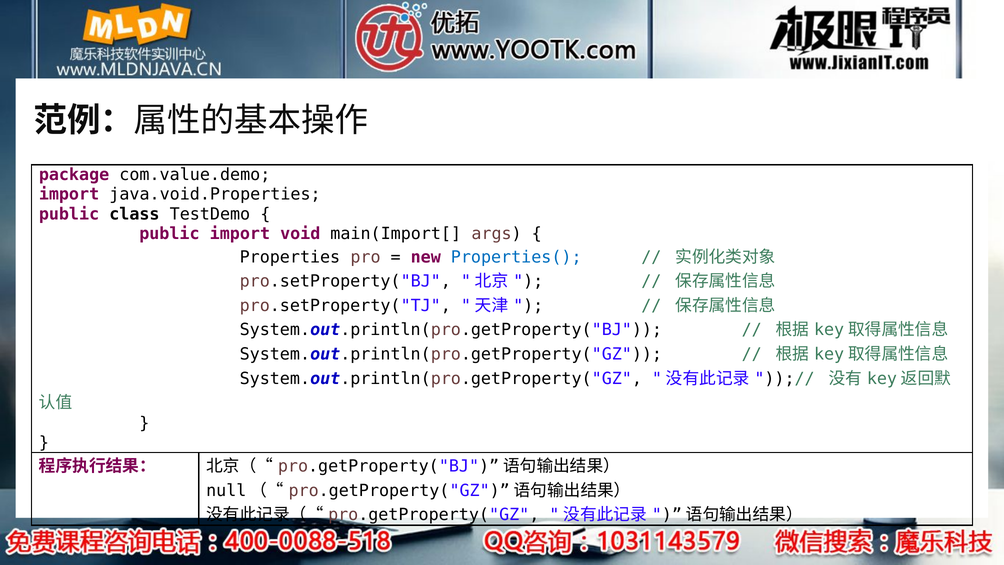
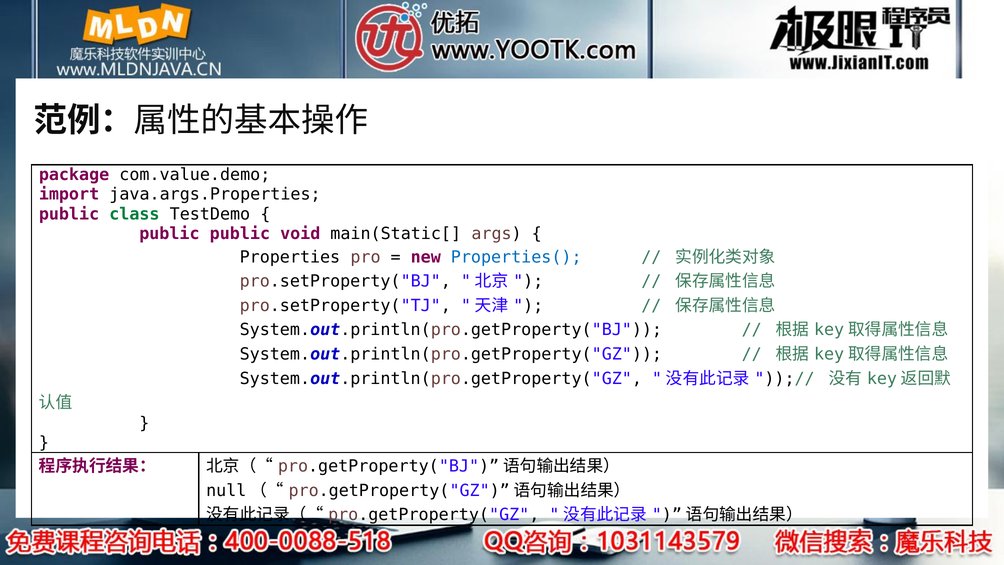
java.void.Properties: java.void.Properties -> java.args.Properties (215, 194)
class colour: black -> green (134, 214)
public import: import -> public (240, 234)
main(Import[: main(Import[ -> main(Static[ (396, 234)
